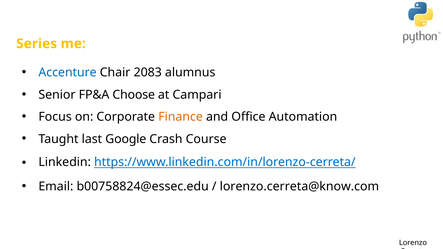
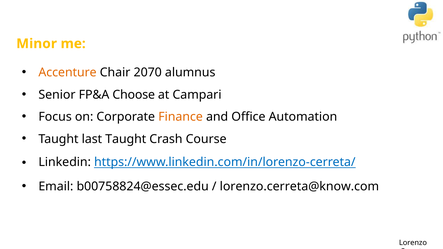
Series: Series -> Minor (37, 44)
Accenture colour: blue -> orange (68, 73)
2083: 2083 -> 2070 (148, 73)
last Google: Google -> Taught (126, 139)
